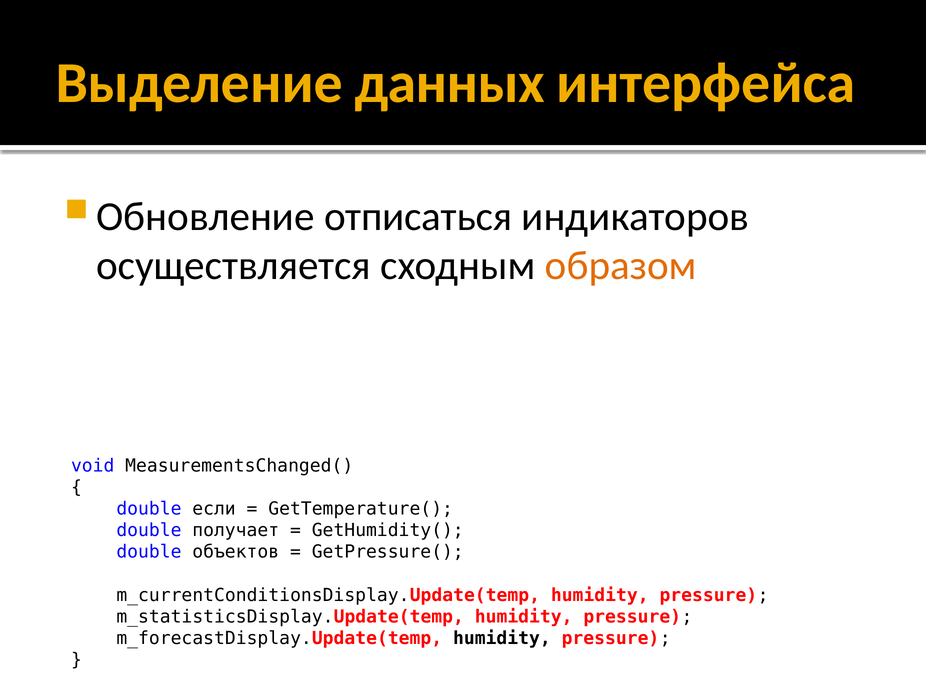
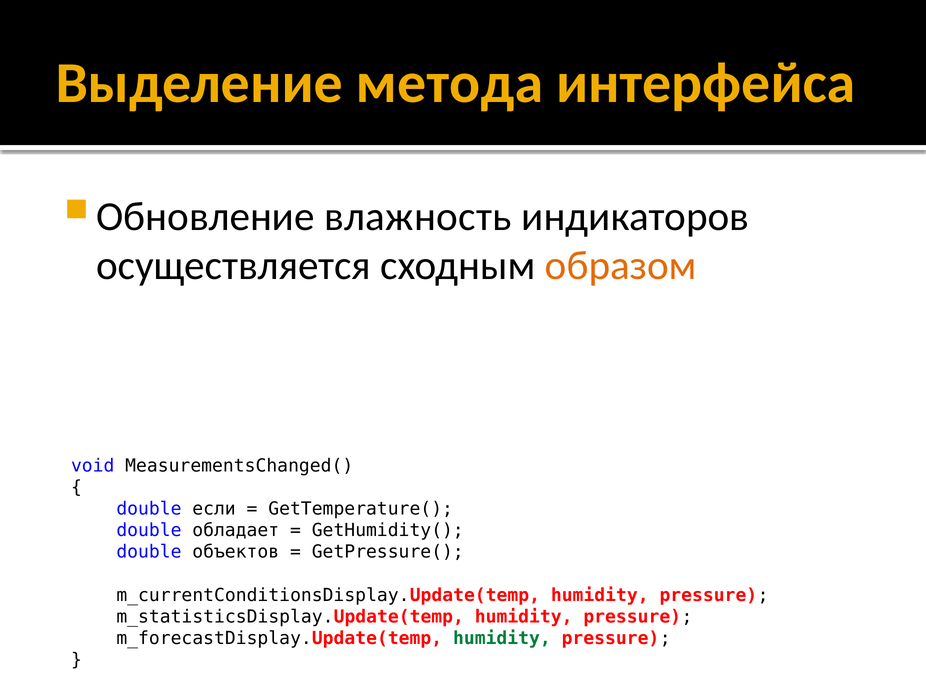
данных: данных -> метода (449, 83)
отписаться: отписаться -> влажность (418, 217)
получает: получает -> обладает (236, 531)
humidity colour: black -> green (502, 639)
